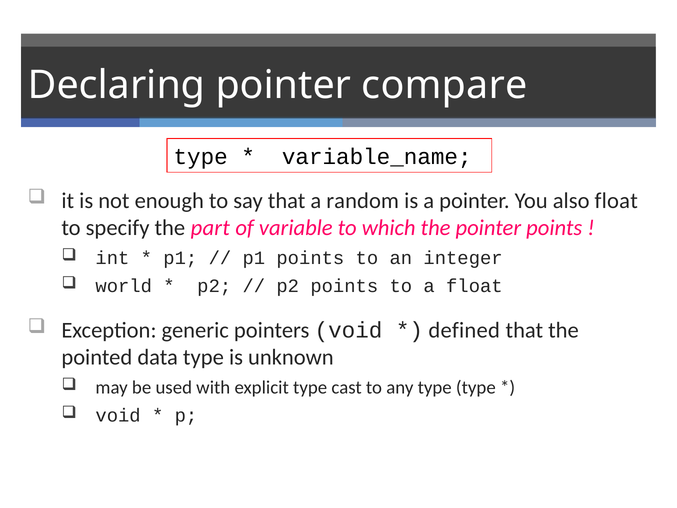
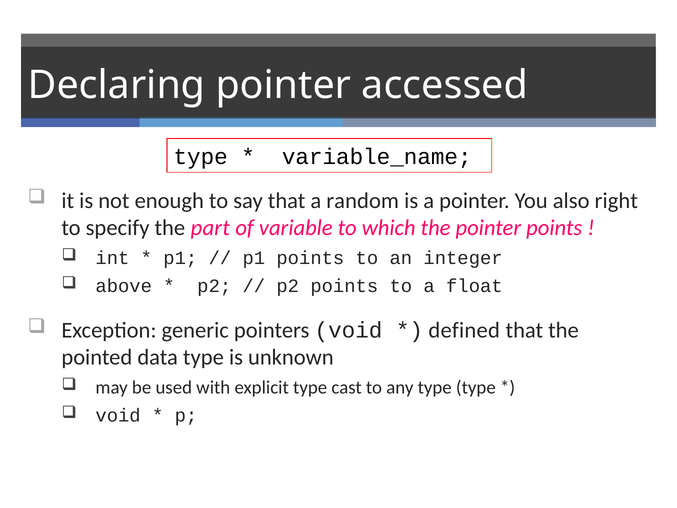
compare: compare -> accessed (445, 85)
also float: float -> right (616, 201)
world: world -> above (124, 286)
